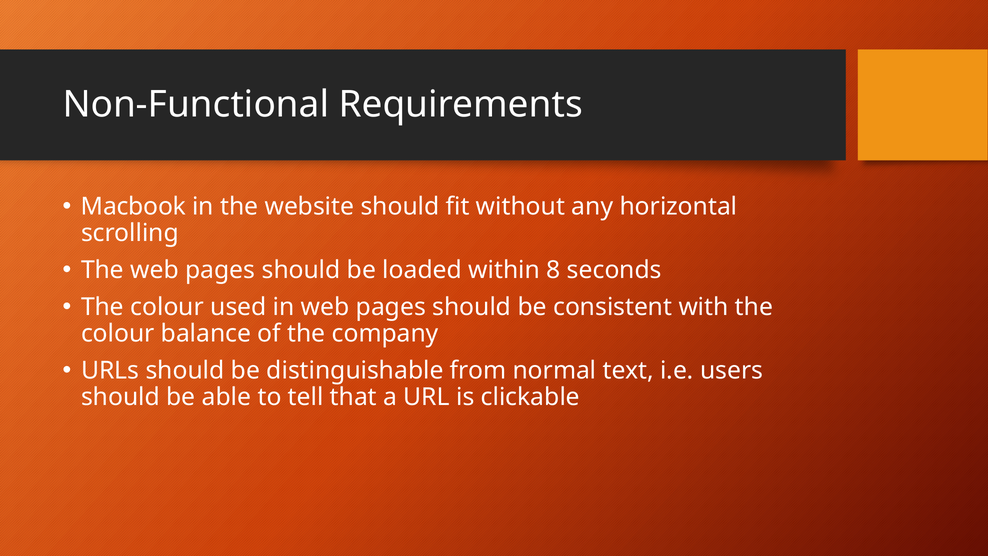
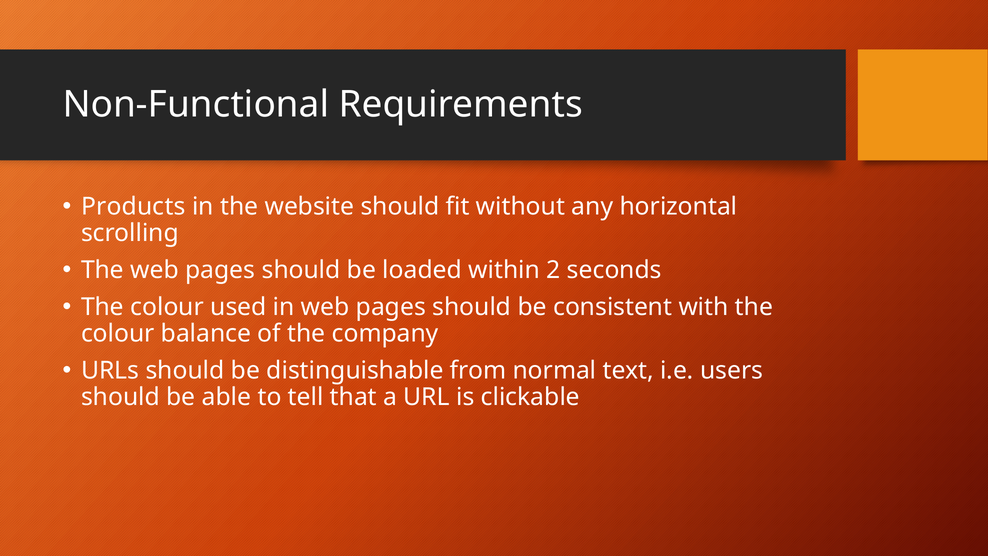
Macbook: Macbook -> Products (133, 206)
8: 8 -> 2 (553, 270)
